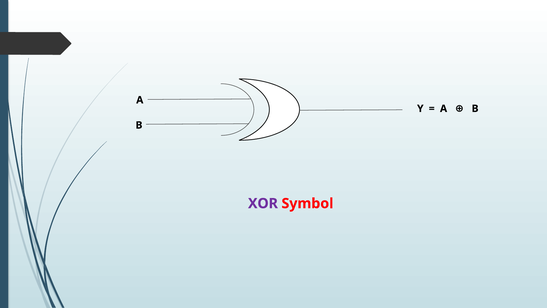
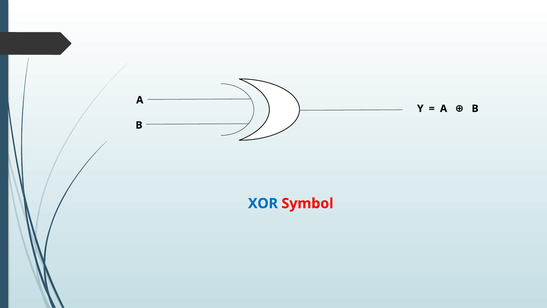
XOR colour: purple -> blue (263, 203)
